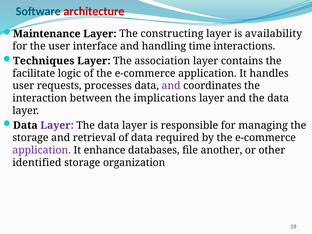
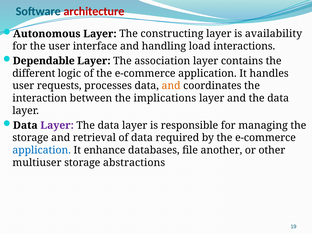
Maintenance: Maintenance -> Autonomous (47, 34)
time: time -> load (200, 46)
Techniques: Techniques -> Dependable (44, 61)
facilitate: facilitate -> different (34, 73)
and colour: purple -> orange (171, 86)
application colour: purple -> blue (42, 150)
identified: identified -> multiuser (37, 163)
organization: organization -> abstractions (134, 163)
